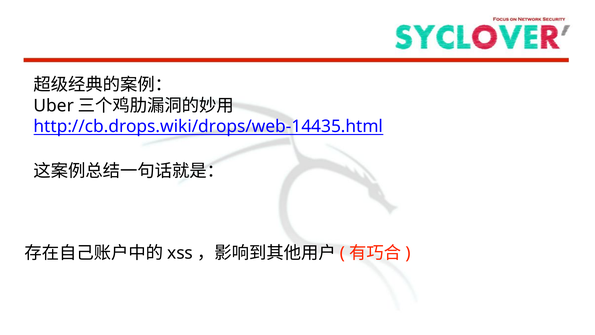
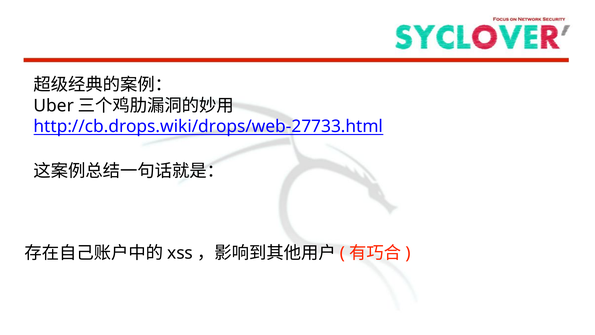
http://cb.drops.wiki/drops/web-14435.html: http://cb.drops.wiki/drops/web-14435.html -> http://cb.drops.wiki/drops/web-27733.html (208, 126)
